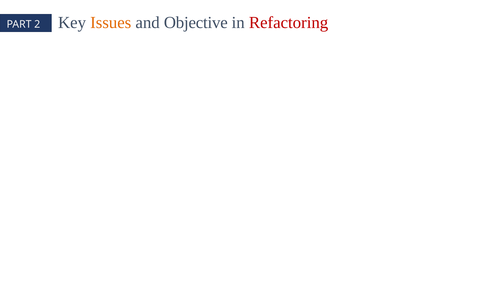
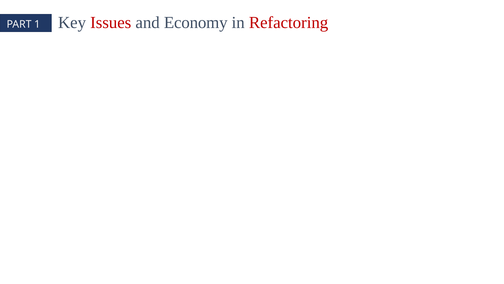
2: 2 -> 1 (37, 24)
Issues colour: orange -> red (111, 22)
Objective: Objective -> Economy (196, 22)
